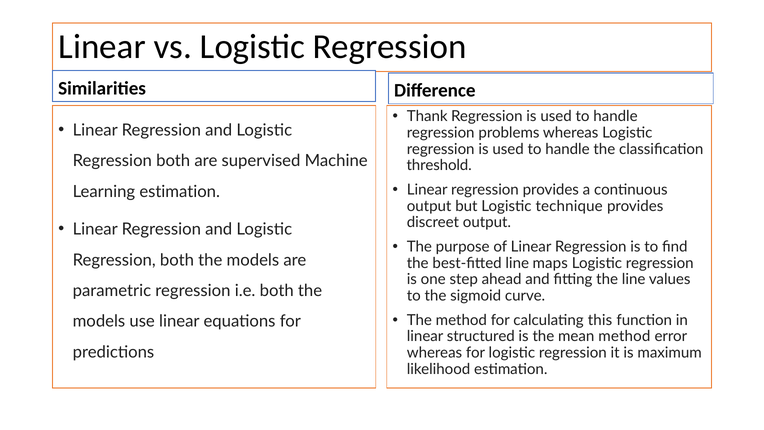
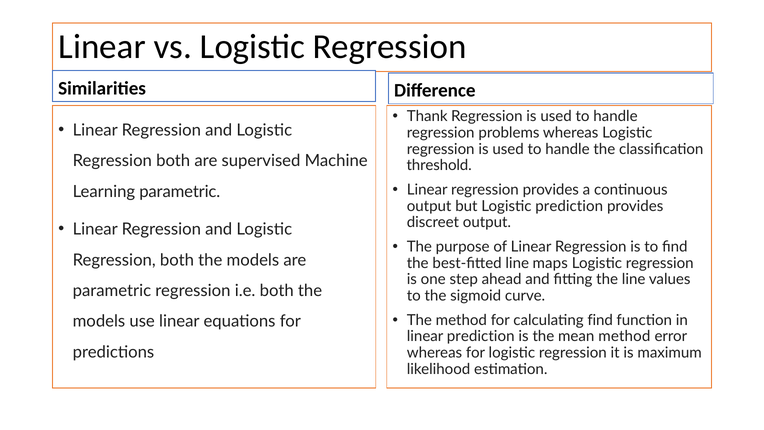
Learning estimation: estimation -> parametric (180, 191)
Logistic technique: technique -> prediction (569, 206)
calculating this: this -> find (600, 320)
linear structured: structured -> prediction (481, 336)
